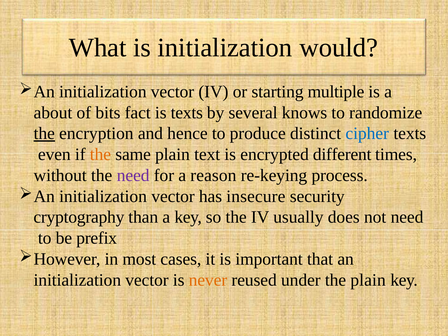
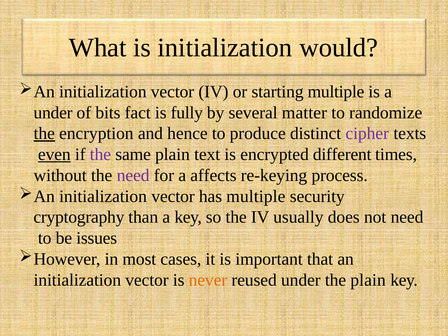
about: about -> under (53, 113)
is texts: texts -> fully (187, 113)
knows: knows -> matter (304, 113)
cipher colour: blue -> purple (367, 134)
even underline: none -> present (54, 154)
the colour: orange -> purple (100, 154)
reason: reason -> affects (213, 175)
has insecure: insecure -> multiple (256, 196)
prefix: prefix -> issues (97, 238)
